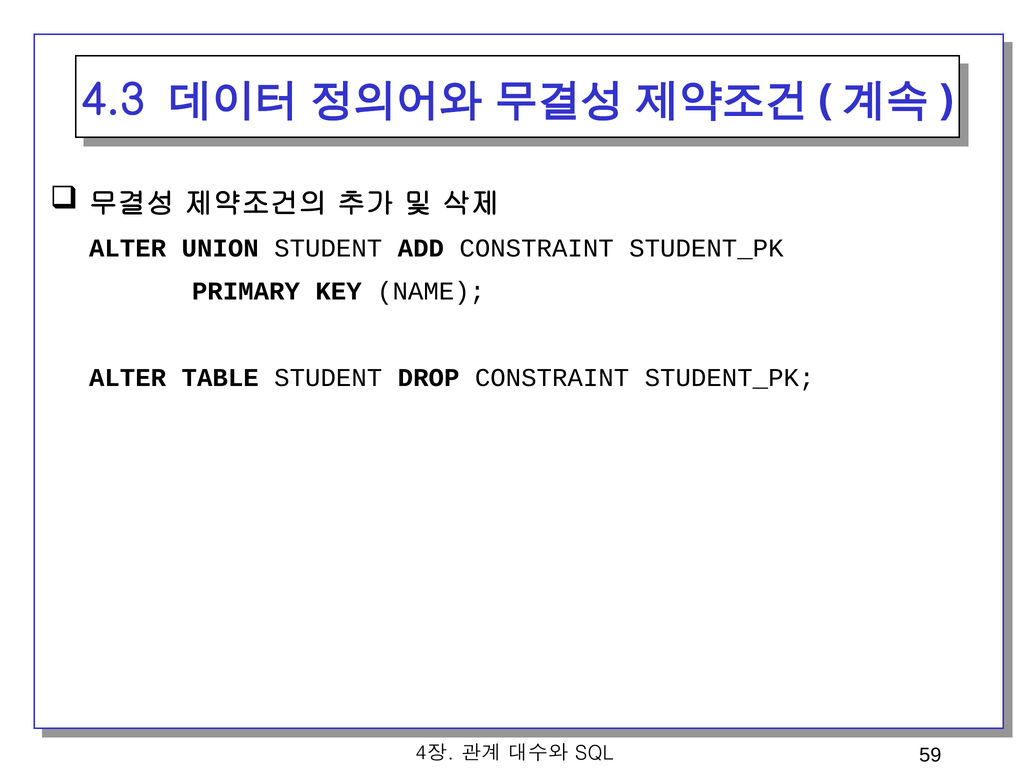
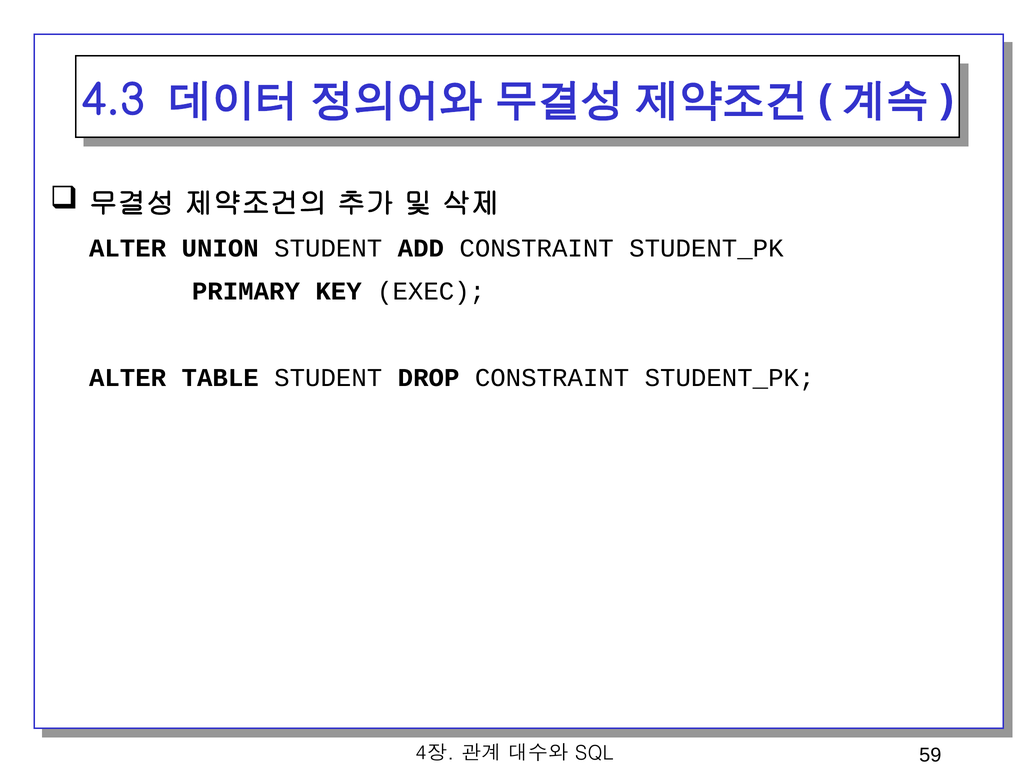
NAME: NAME -> EXEC (431, 292)
